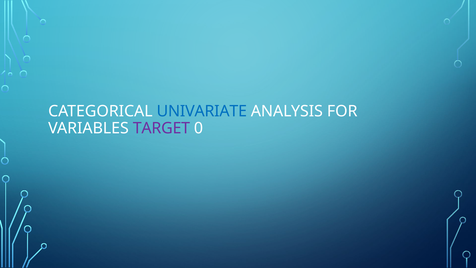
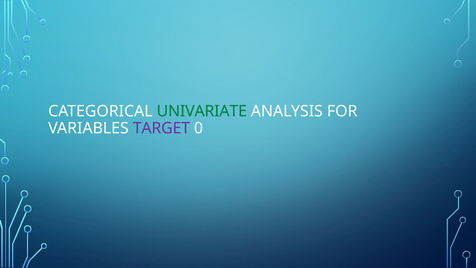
UNIVARIATE colour: blue -> green (202, 111)
